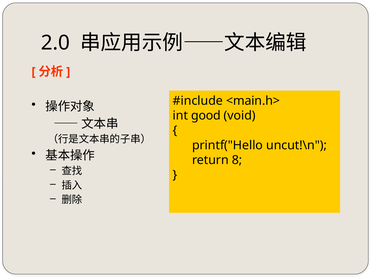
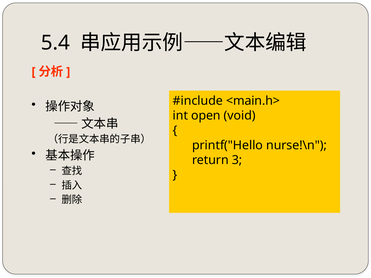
2.0: 2.0 -> 5.4 (55, 43)
good: good -> open (206, 116)
uncut!\n: uncut!\n -> nurse!\n (297, 145)
8: 8 -> 3 (237, 160)
